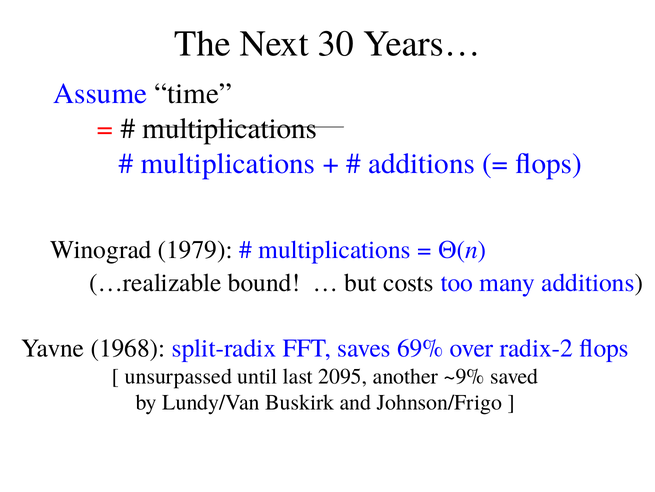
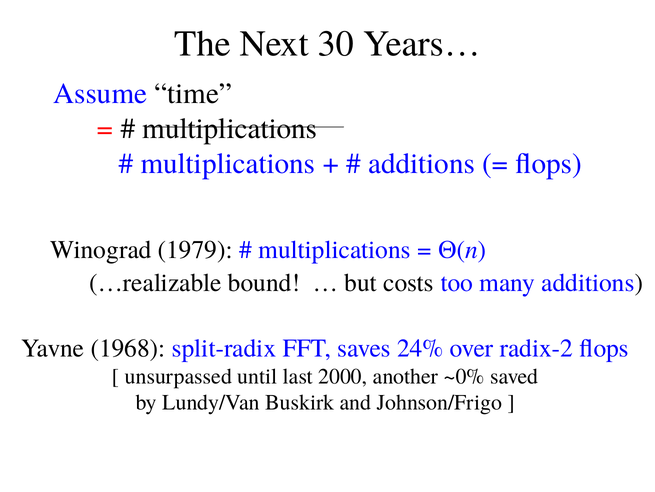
69%: 69% -> 24% (420, 348)
2095: 2095 -> 2000 (343, 376)
~9%: ~9% -> ~0% (464, 376)
